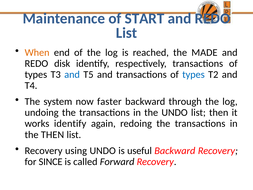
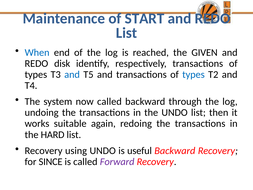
When colour: orange -> blue (37, 52)
MADE: MADE -> GIVEN (205, 52)
now faster: faster -> called (109, 101)
works identify: identify -> suitable (70, 123)
the THEN: THEN -> HARD (53, 134)
Forward colour: black -> purple (117, 162)
